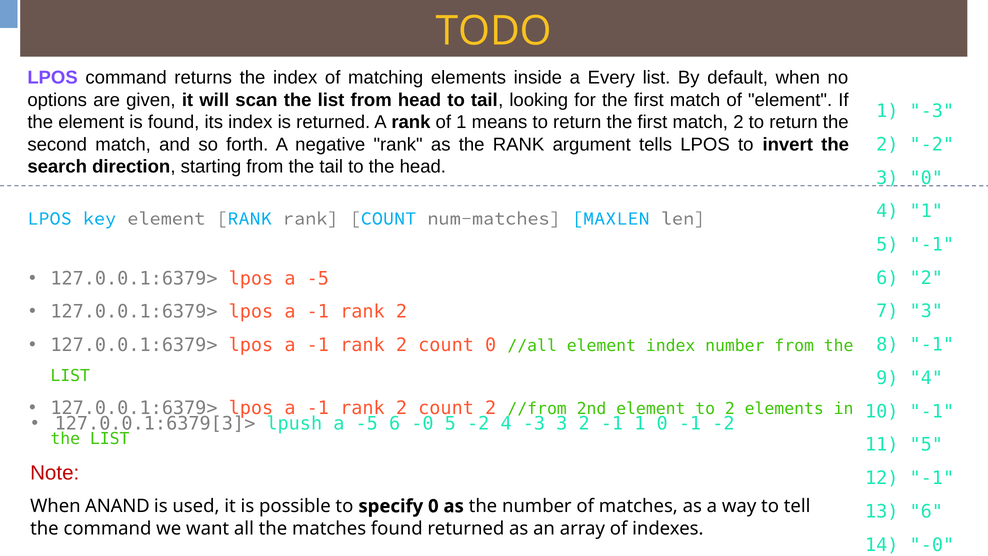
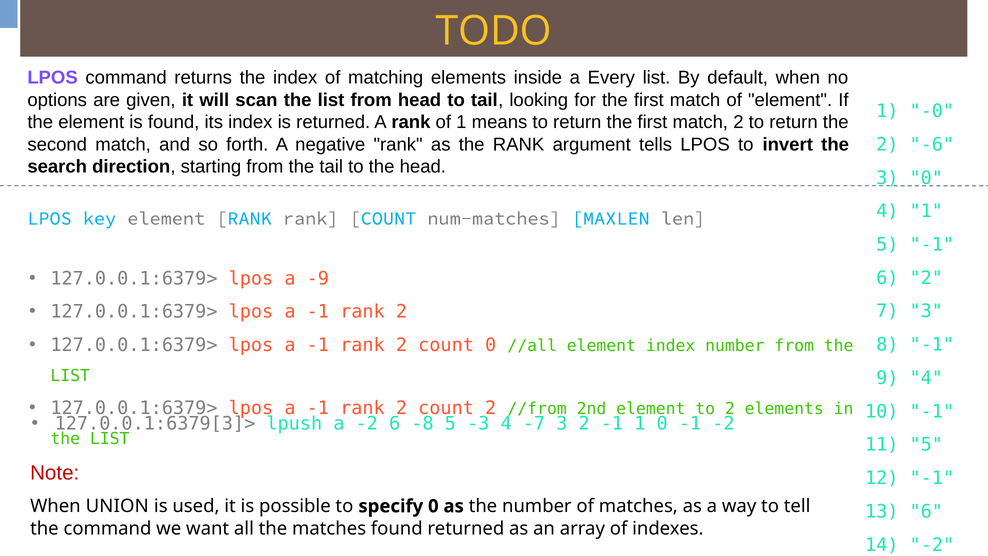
1 -3: -3 -> -0 (932, 111)
2 -2: -2 -> -6 (932, 145)
lpos a -5: -5 -> -9 (318, 278)
lpush a -5: -5 -> -2 (367, 423)
6 -0: -0 -> -8 (422, 423)
5 -2: -2 -> -3 (478, 423)
4 -3: -3 -> -7 (534, 423)
ANAND: ANAND -> UNION (117, 506)
14 -0: -0 -> -2 (932, 545)
